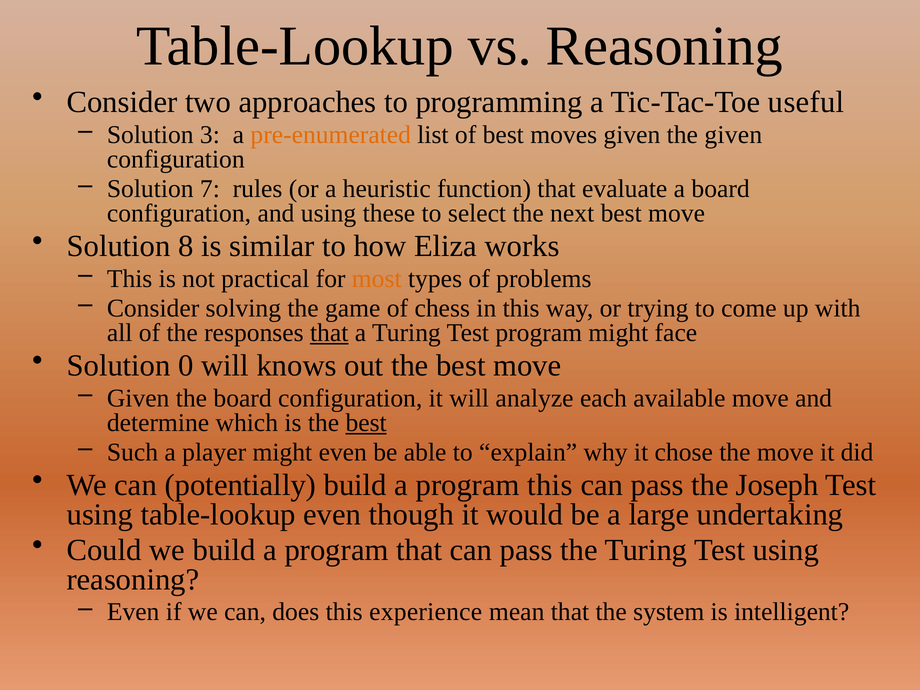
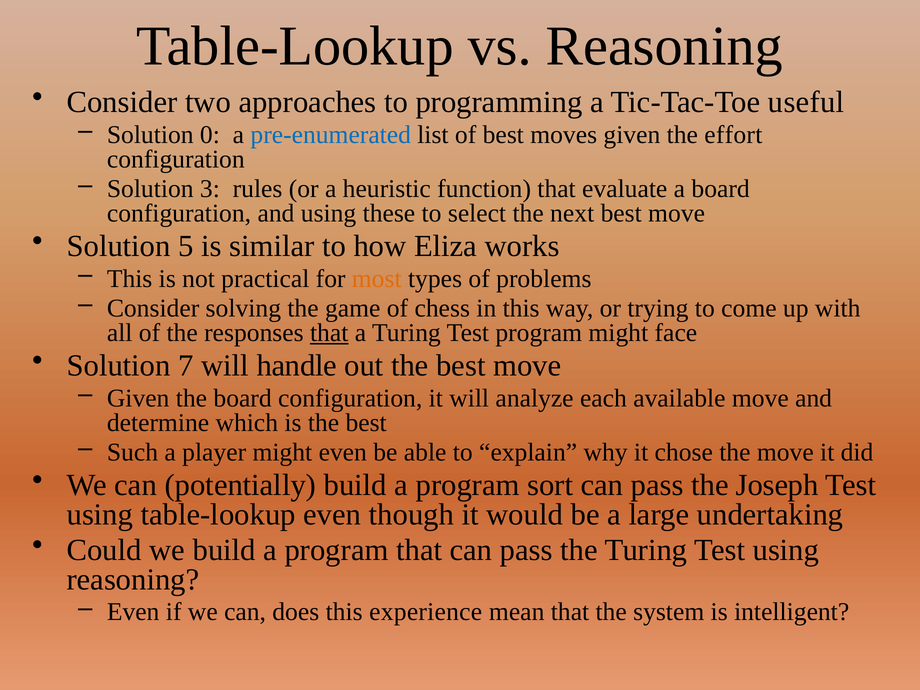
3: 3 -> 0 (210, 135)
pre-enumerated colour: orange -> blue (331, 135)
the given: given -> effort (733, 135)
7: 7 -> 3 (210, 189)
8: 8 -> 5 (186, 246)
0: 0 -> 7 (186, 366)
knows: knows -> handle (297, 366)
best underline: present -> none (366, 423)
program this: this -> sort (550, 485)
